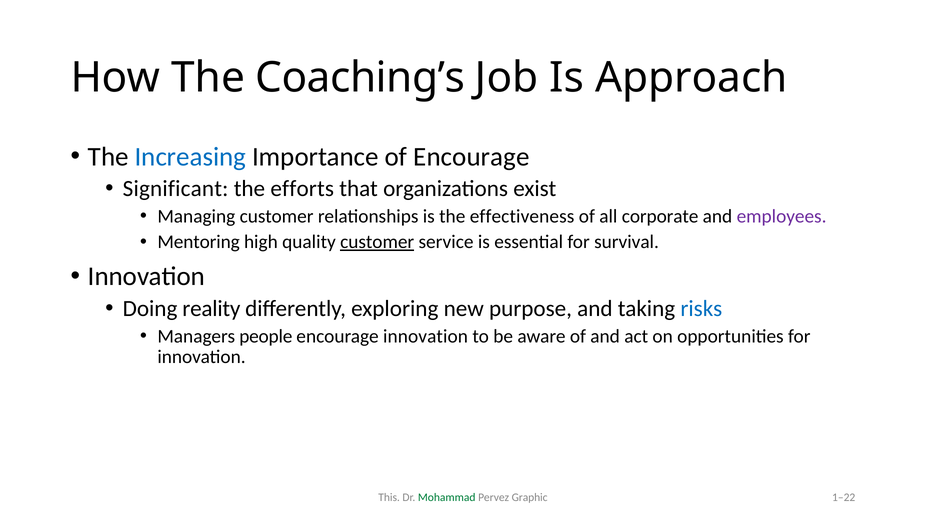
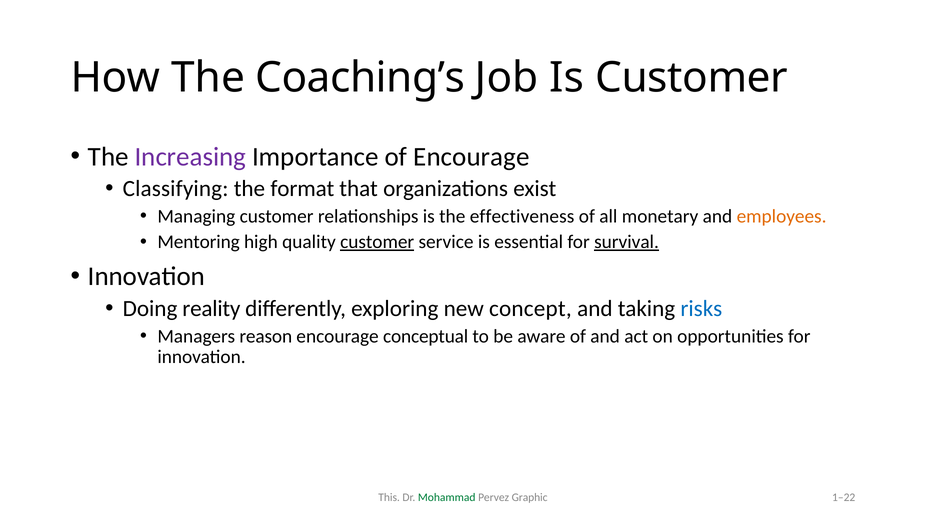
Is Approach: Approach -> Customer (692, 78)
Increasing colour: blue -> purple (190, 157)
Significant: Significant -> Classifying (176, 188)
efforts: efforts -> format (302, 188)
corporate: corporate -> monetary (660, 216)
employees colour: purple -> orange (782, 216)
survival underline: none -> present (627, 242)
purpose: purpose -> concept (530, 308)
people: people -> reason (266, 336)
encourage innovation: innovation -> conceptual (426, 336)
